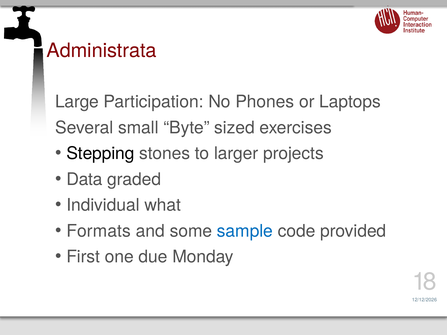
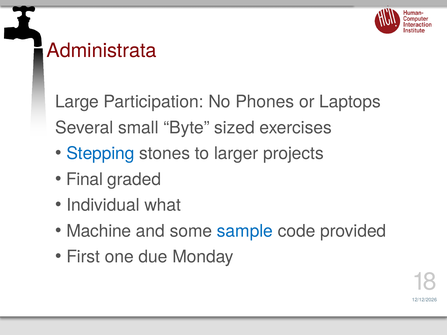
Stepping colour: black -> blue (100, 154)
Data: Data -> Final (85, 179)
Formats: Formats -> Machine (99, 231)
